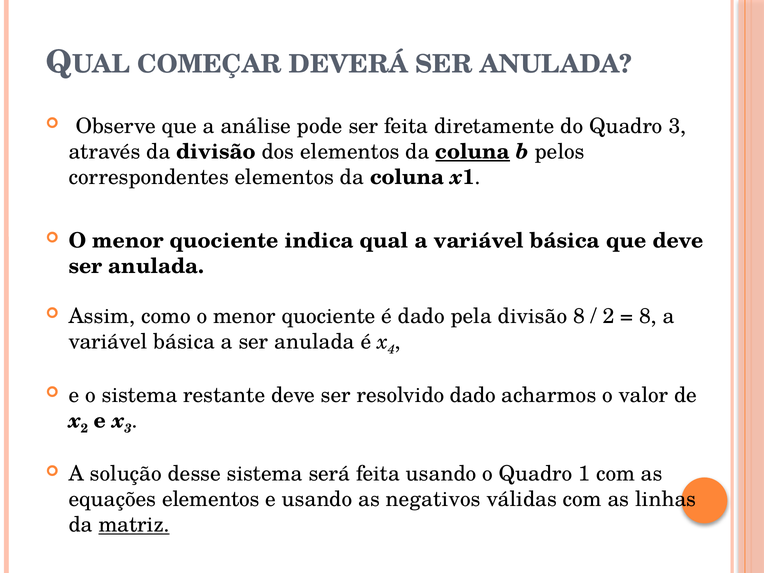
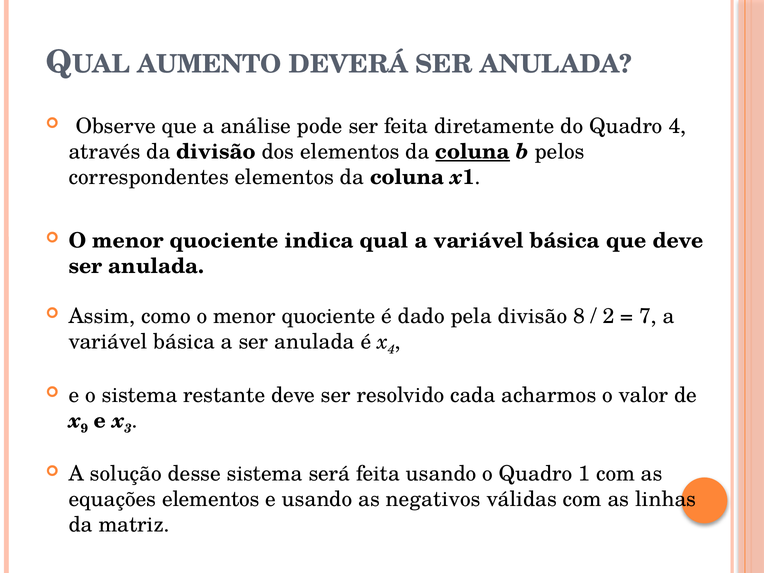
COMEÇAR: COMEÇAR -> AUMENTO (209, 64)
Quadro 3: 3 -> 4 (677, 126)
8: 8 -> 7 (648, 316)
resolvido dado: dado -> cada (473, 395)
2: 2 -> 9 (84, 429)
matriz underline: present -> none (134, 525)
